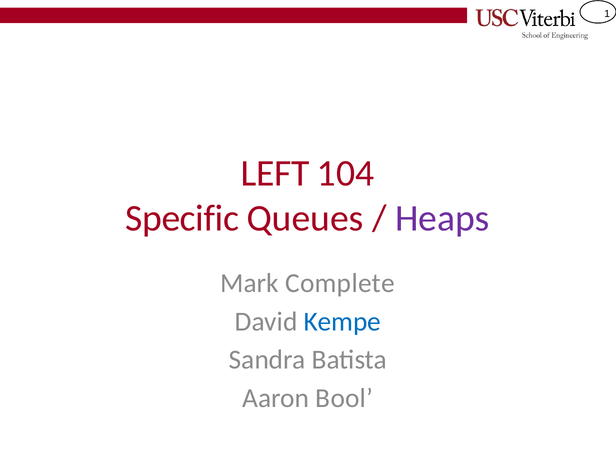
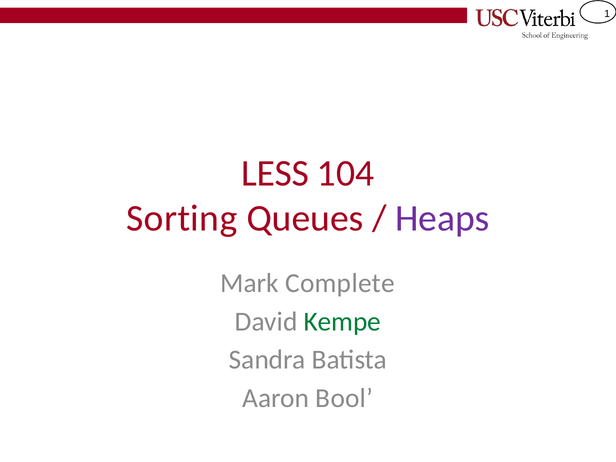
LEFT: LEFT -> LESS (275, 173)
Specific: Specific -> Sorting (182, 218)
Kempe colour: blue -> green (342, 322)
